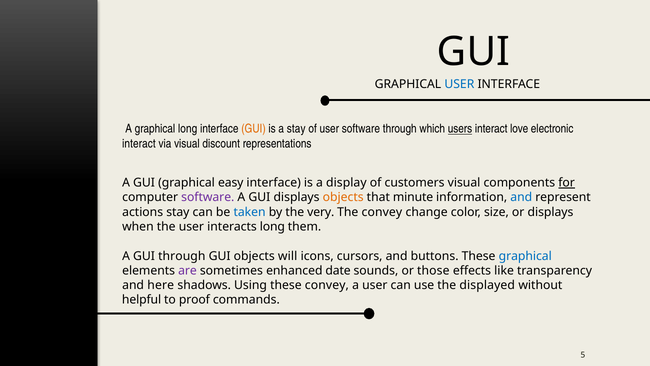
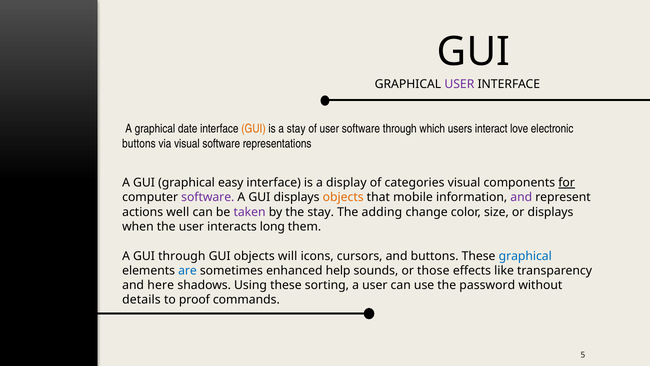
USER colour: blue -> purple (459, 84)
graphical long: long -> date (188, 129)
users underline: present -> none (460, 129)
interact: interact -> buttons (139, 143)
visual discount: discount -> software (221, 143)
customers: customers -> categories (415, 183)
minute: minute -> mobile (413, 197)
and colour: blue -> purple (521, 197)
actions stay: stay -> well (178, 212)
taken colour: blue -> purple (250, 212)
the very: very -> stay (321, 212)
The convey: convey -> adding (382, 212)
are colour: purple -> blue (187, 270)
date: date -> help (338, 270)
these convey: convey -> sorting (327, 285)
displayed: displayed -> password (487, 285)
helpful: helpful -> details (141, 300)
